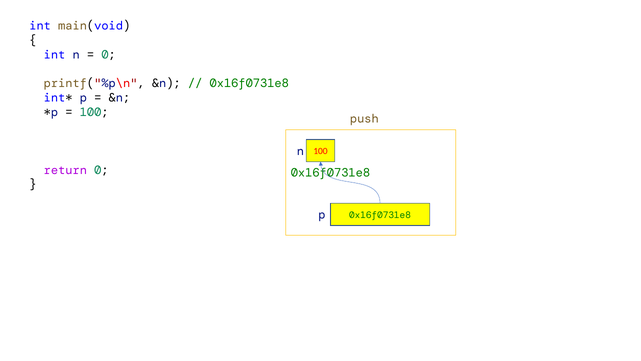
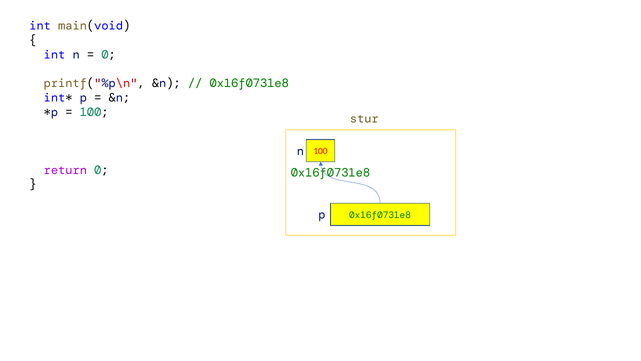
push: push -> stur (364, 119)
